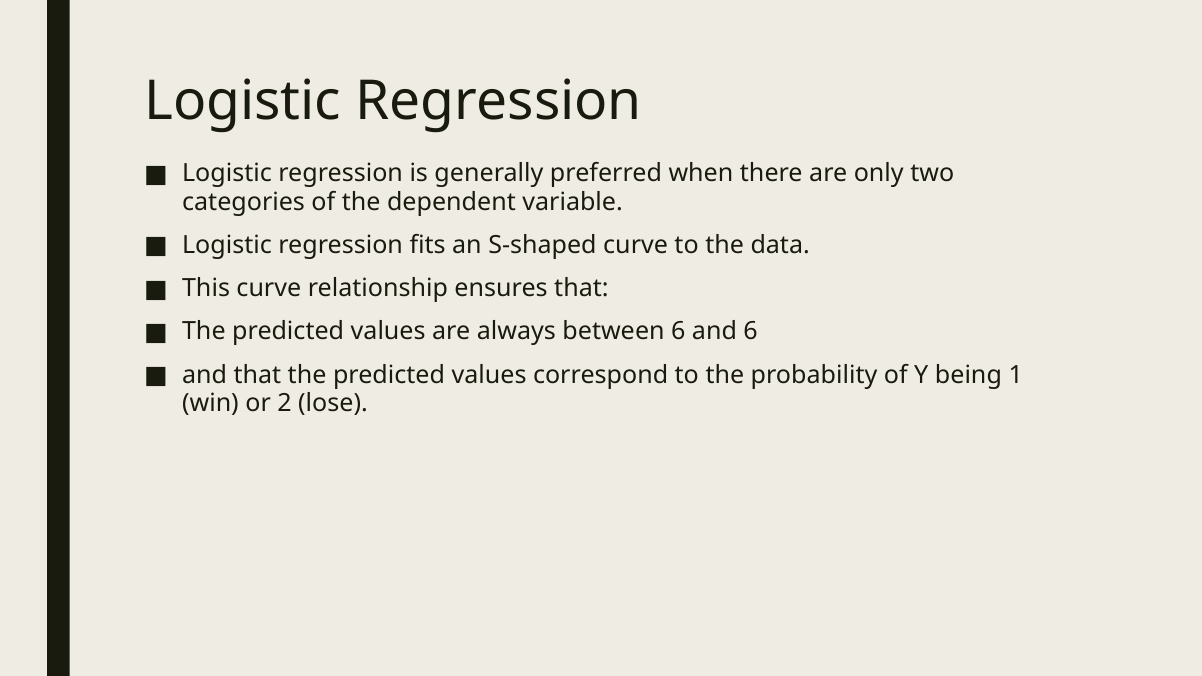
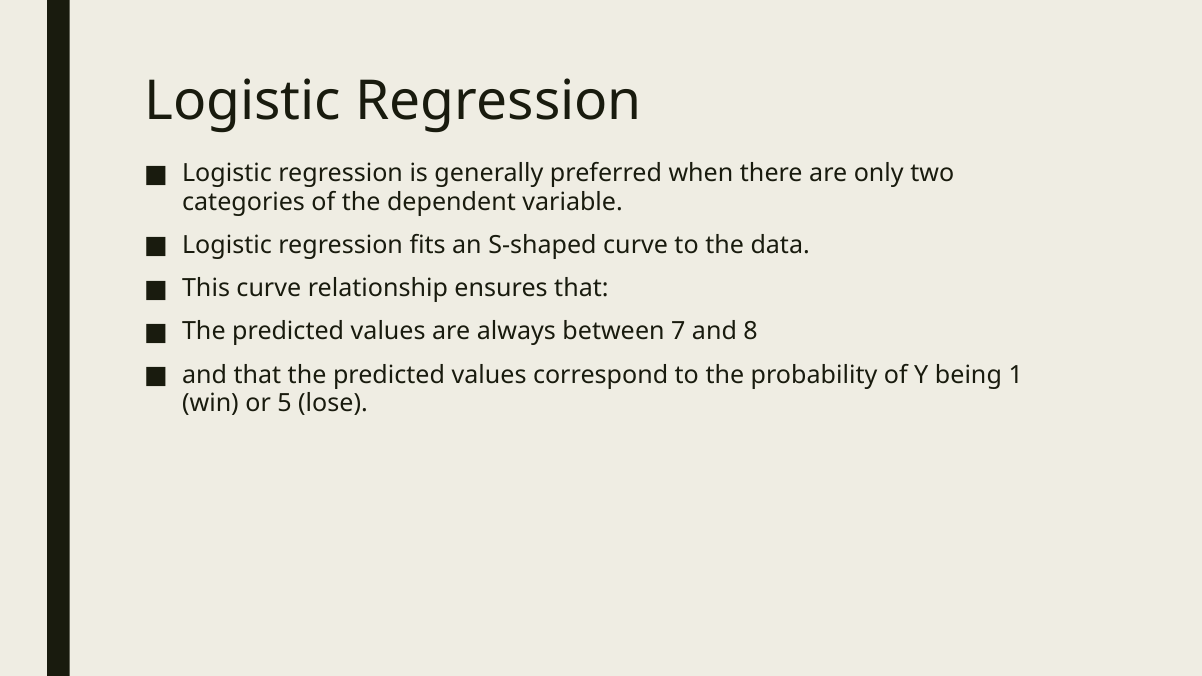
between 6: 6 -> 7 (678, 332)
and 6: 6 -> 8 (751, 332)
2: 2 -> 5 (285, 403)
